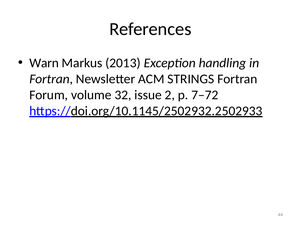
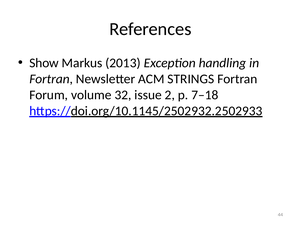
Warn: Warn -> Show (44, 63)
7‒72: 7‒72 -> 7‒18 (205, 95)
